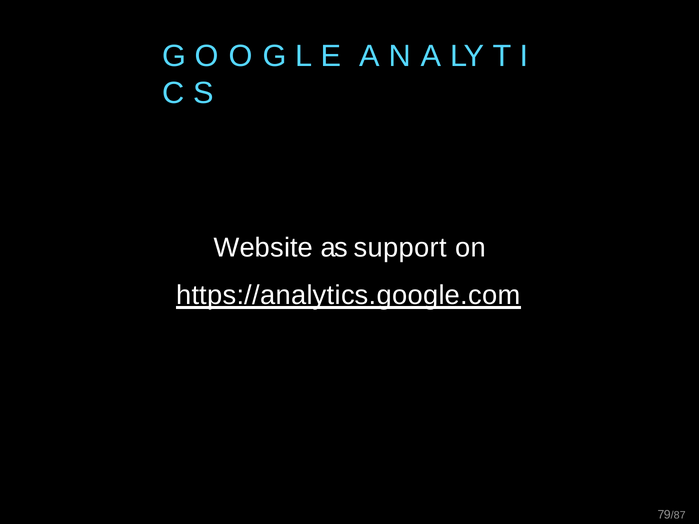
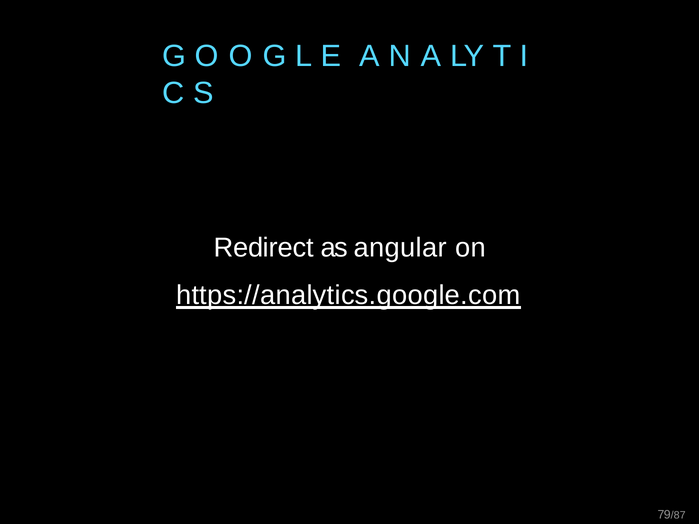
Website: Website -> Redirect (264, 248)
support: support -> angular (400, 248)
